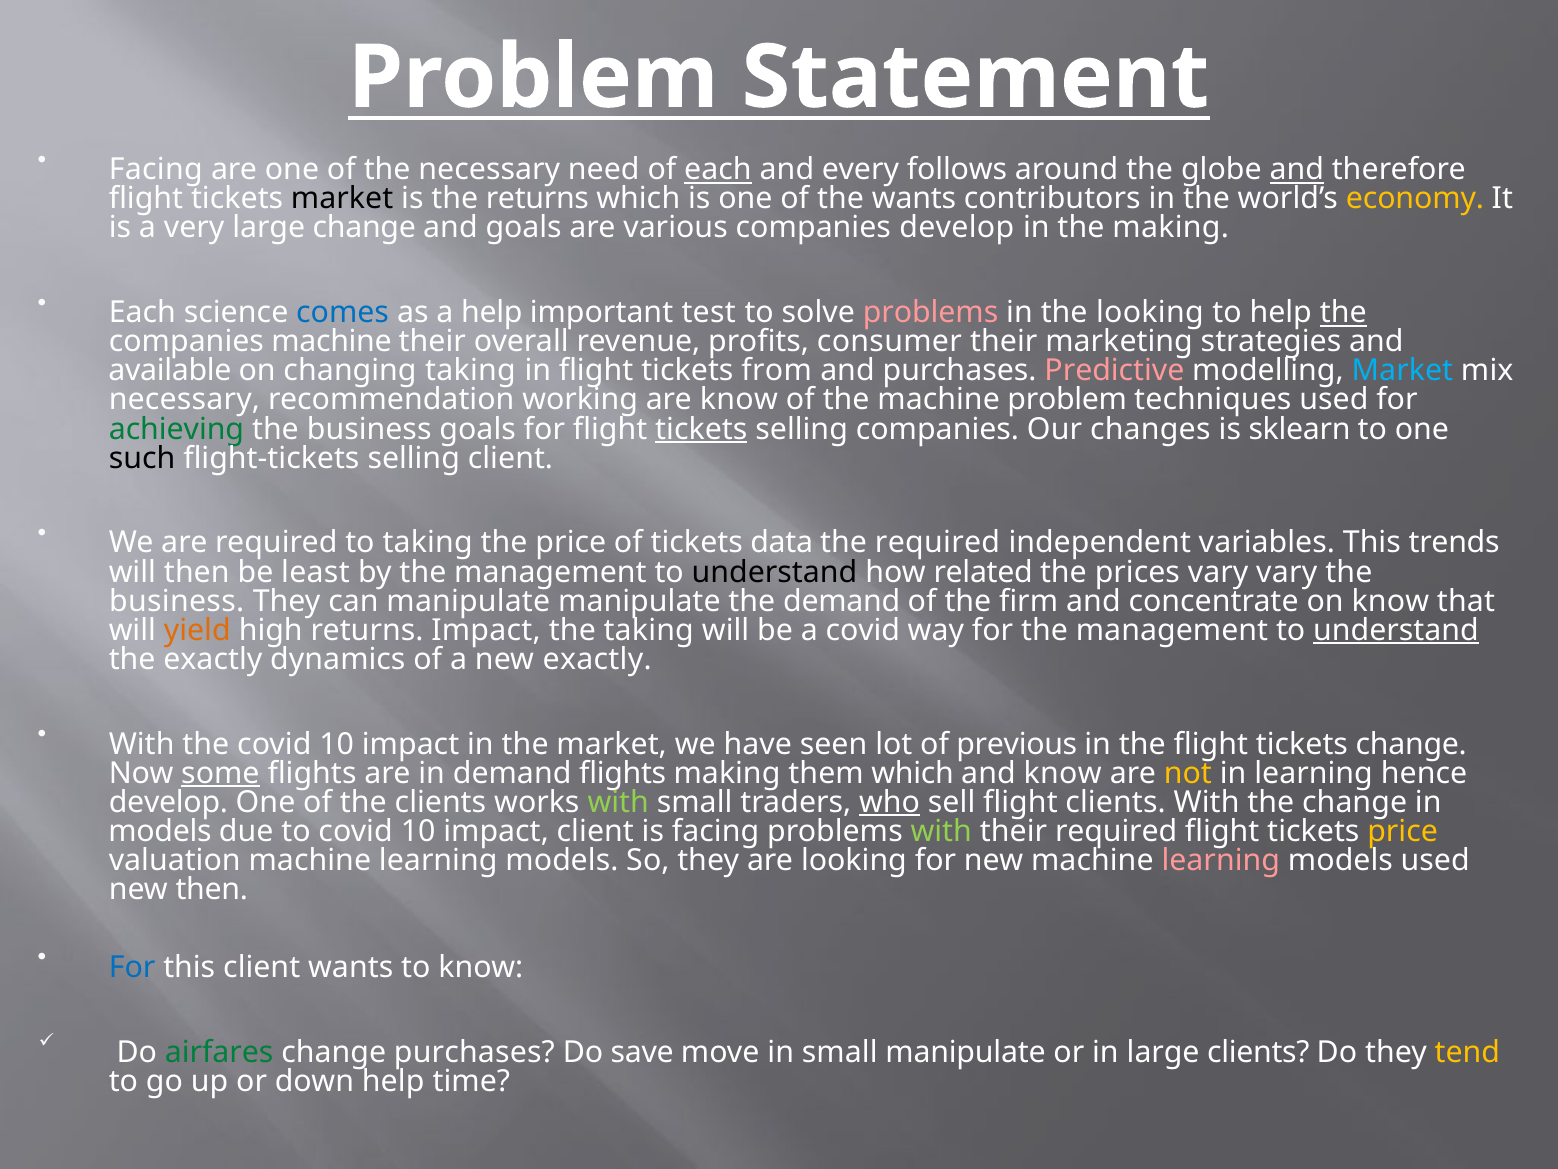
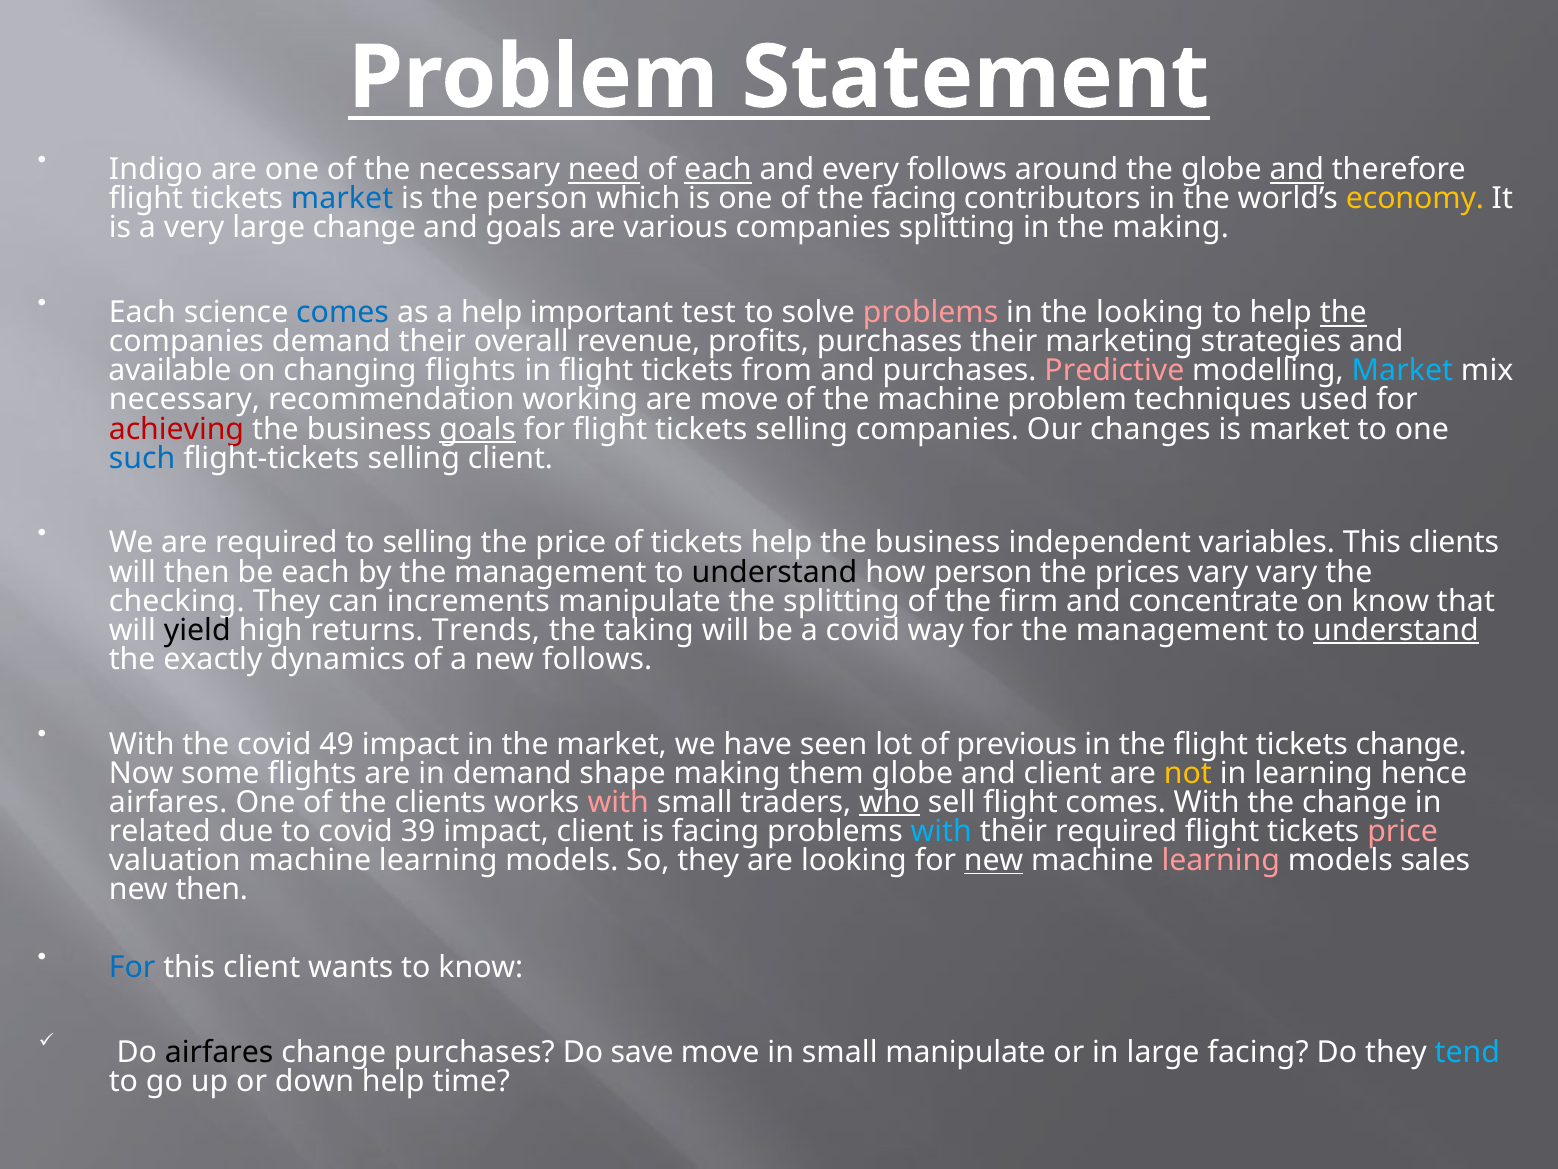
Facing: Facing -> Indigo (156, 170)
need underline: none -> present (604, 170)
market colour: black -> blue (342, 199)
the returns: returns -> person (537, 199)
the wants: wants -> facing (914, 199)
companies develop: develop -> splitting (957, 228)
companies machine: machine -> demand (331, 342)
profits consumer: consumer -> purchases (890, 342)
changing taking: taking -> flights (470, 371)
are know: know -> move (739, 400)
achieving colour: green -> red (176, 429)
goals underline: none -> present (478, 429)
tickets underline: present -> none (701, 429)
is sklearn: sklearn -> market (1300, 429)
such colour: black -> blue (142, 458)
to taking: taking -> selling (428, 543)
tickets data: data -> help (782, 543)
required: required -> business (938, 543)
This trends: trends -> clients (1454, 543)
be least: least -> each (315, 572)
how related: related -> person (983, 572)
business: business -> checking (177, 601)
can manipulate: manipulate -> increments (468, 601)
the demand: demand -> splitting (841, 601)
yield colour: orange -> black (197, 630)
returns Impact: Impact -> Trends (486, 630)
new exactly: exactly -> follows (597, 659)
the covid 10: 10 -> 49 (337, 744)
some underline: present -> none (220, 773)
demand flights: flights -> shape (623, 773)
them which: which -> globe (912, 773)
and know: know -> client (1063, 773)
develop: develop -> airfares (168, 802)
with colour: light green -> pink (618, 802)
flight clients: clients -> comes (1116, 802)
models: models -> related (160, 831)
to covid 10: 10 -> 39 (418, 831)
with colour: light green -> light blue (941, 831)
price colour: yellow -> pink (1403, 831)
new underline: none -> present (994, 860)
models used: used -> sales (1435, 860)
airfares colour: green -> black (219, 1052)
large clients: clients -> facing (1258, 1052)
tend colour: yellow -> light blue (1467, 1052)
